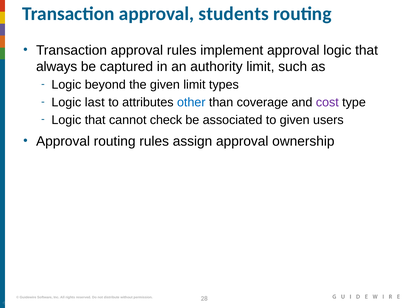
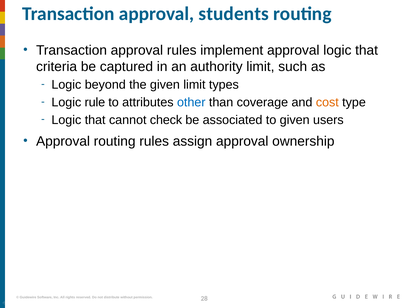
always: always -> criteria (57, 67)
last: last -> rule (95, 102)
cost colour: purple -> orange (327, 102)
